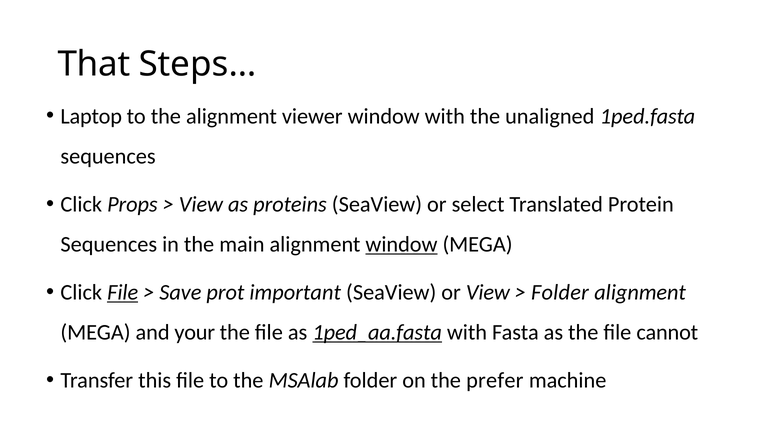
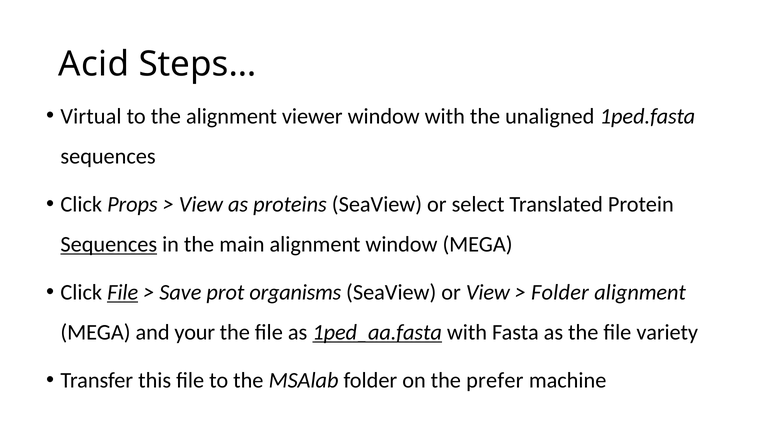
That: That -> Acid (94, 64)
Laptop: Laptop -> Virtual (91, 116)
Sequences underline: none -> present (109, 245)
window underline: present -> none (401, 245)
important: important -> organisms (295, 293)
cannot: cannot -> variety (667, 333)
